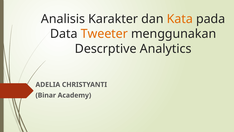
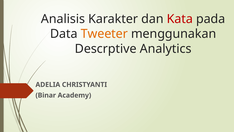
Kata colour: orange -> red (180, 19)
